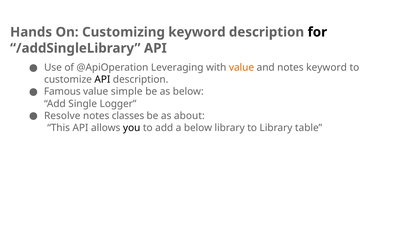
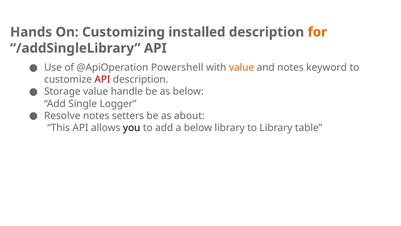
Customizing keyword: keyword -> installed (197, 32)
for colour: black -> orange (317, 32)
Leveraging: Leveraging -> Powershell (177, 67)
API colour: black -> red (102, 79)
Famous: Famous -> Storage (62, 92)
simple: simple -> handle (127, 92)
classes: classes -> setters (128, 116)
